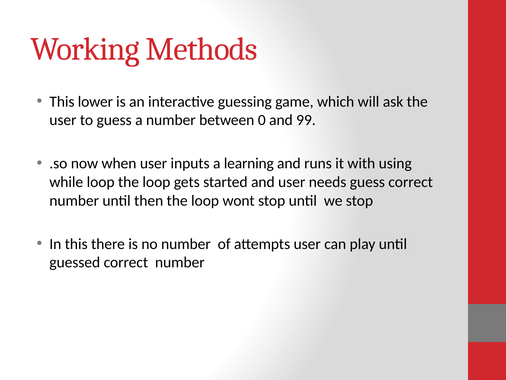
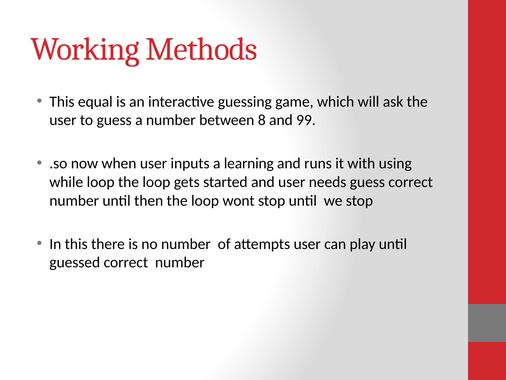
lower: lower -> equal (95, 101)
0: 0 -> 8 (262, 120)
